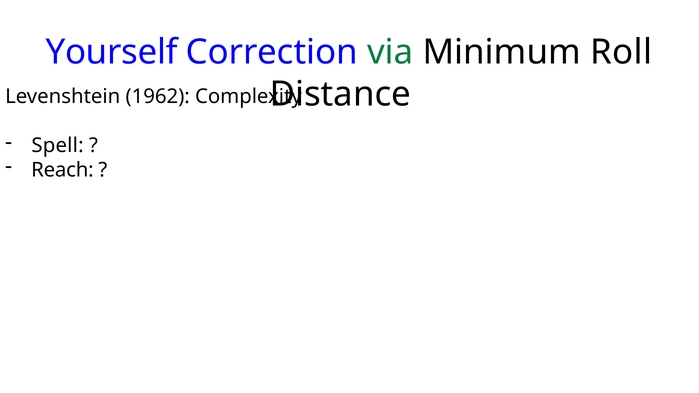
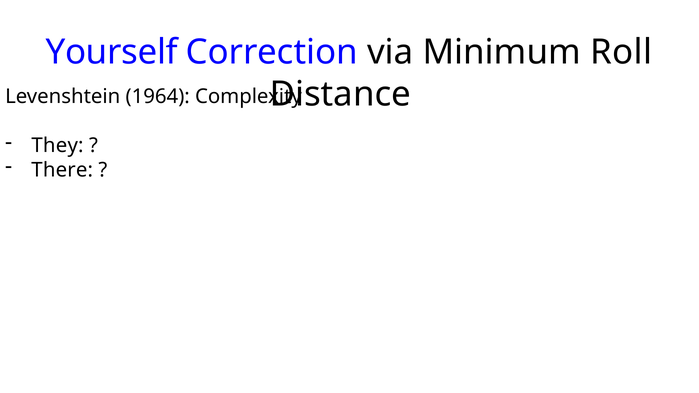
via colour: green -> black (390, 52)
1962: 1962 -> 1964 (158, 97)
Spell: Spell -> They (58, 146)
Reach: Reach -> There (62, 170)
